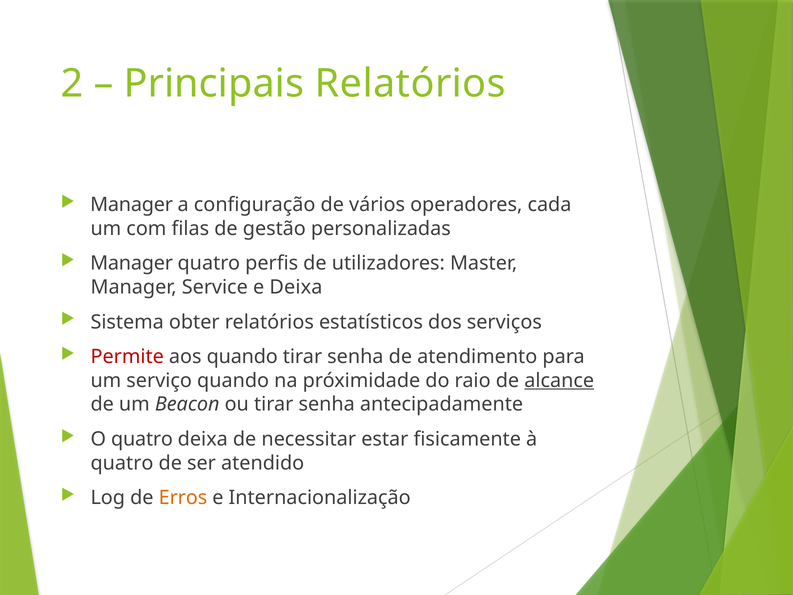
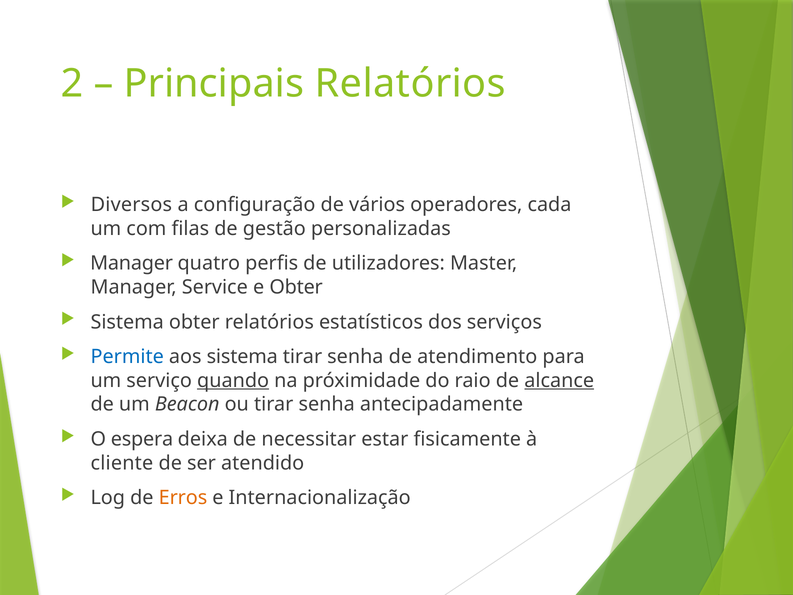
Manager: Manager -> Diversos (131, 205)
e Deixa: Deixa -> Obter (296, 287)
Permite colour: red -> blue (127, 357)
aos quando: quando -> sistema (242, 357)
quando underline: none -> present (233, 380)
O quatro: quatro -> espera (142, 439)
quatro: quatro -> cliente (122, 463)
